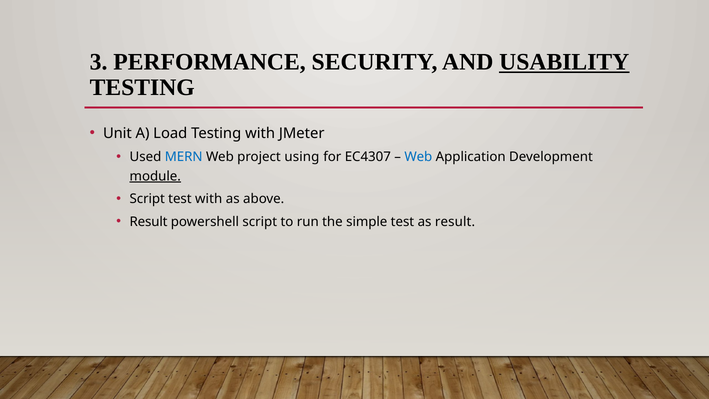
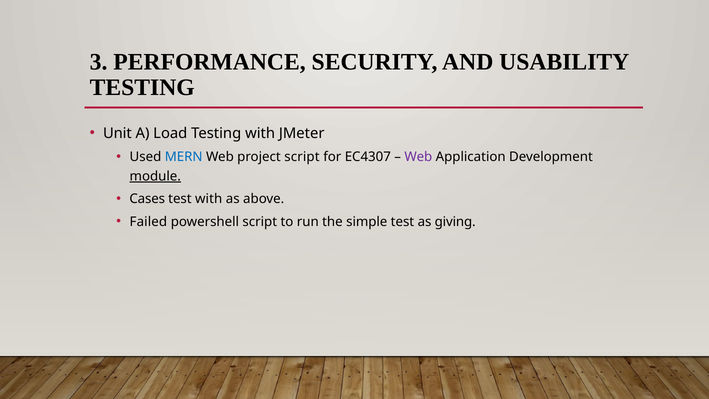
USABILITY underline: present -> none (564, 62)
project using: using -> script (302, 157)
Web colour: blue -> purple (418, 157)
Script: Script -> Cases (147, 199)
Result: Result -> Failed (148, 222)
as result: result -> giving (455, 222)
